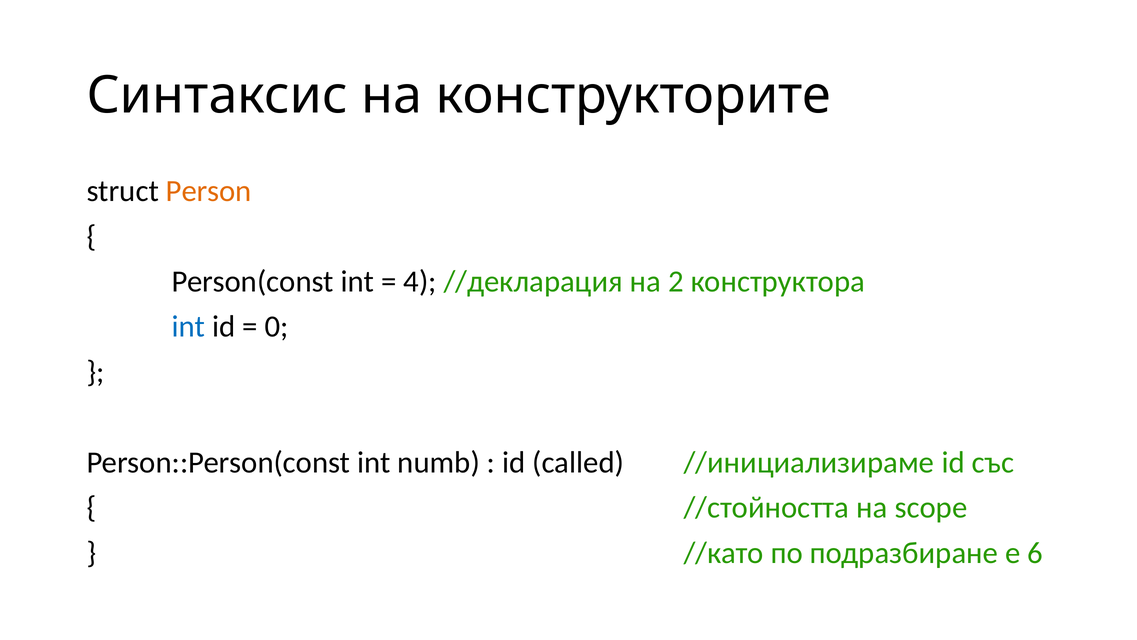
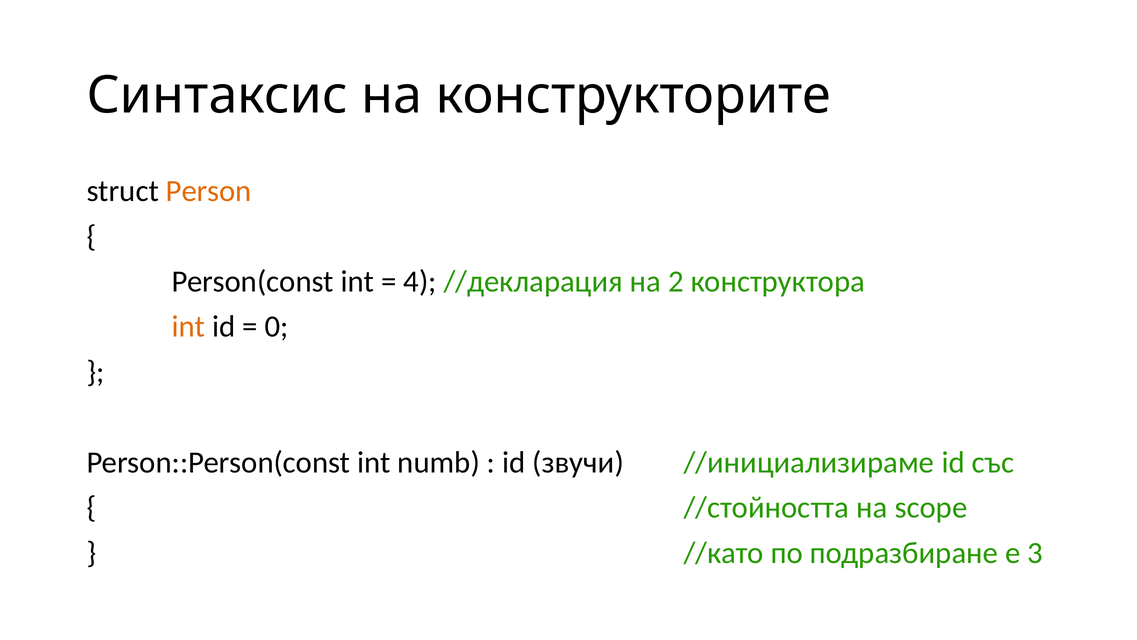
int colour: blue -> orange (189, 327)
called: called -> звучи (578, 462)
6: 6 -> 3 (1035, 552)
